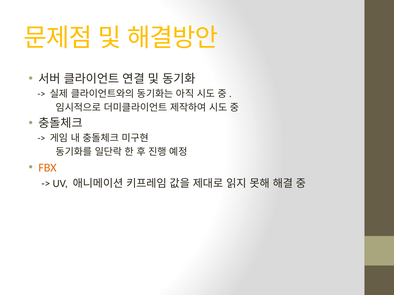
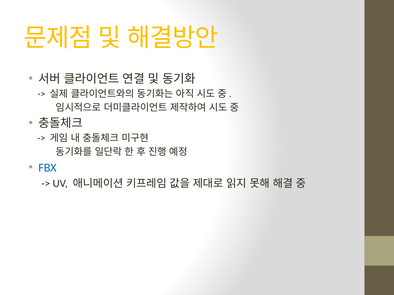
FBX colour: orange -> blue (47, 168)
